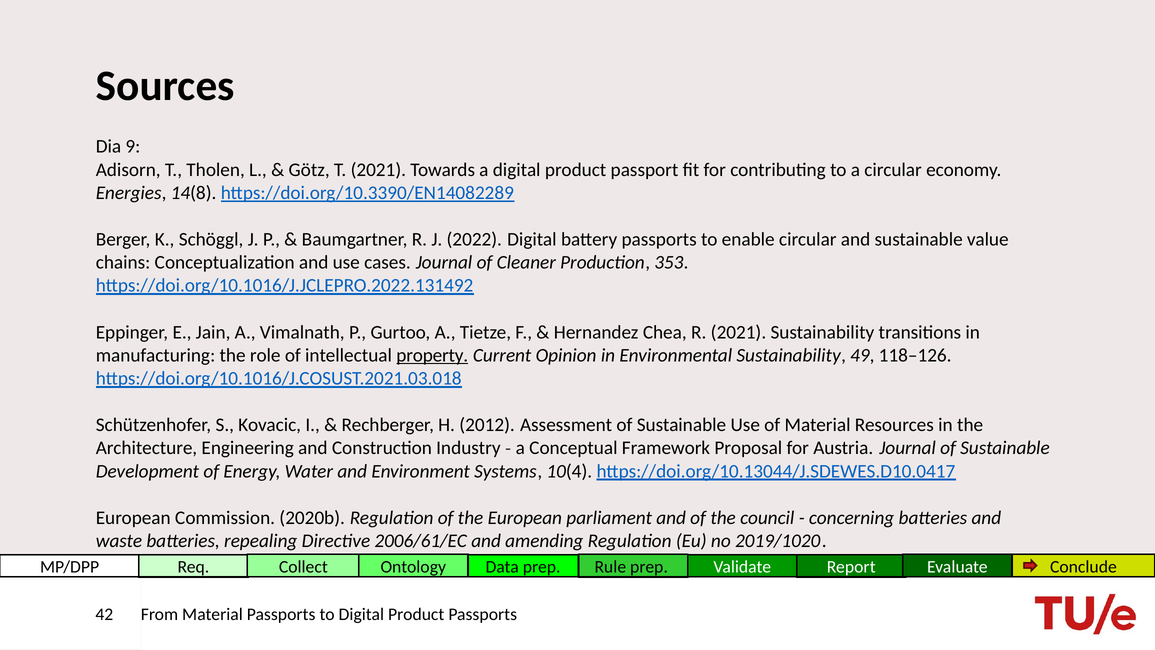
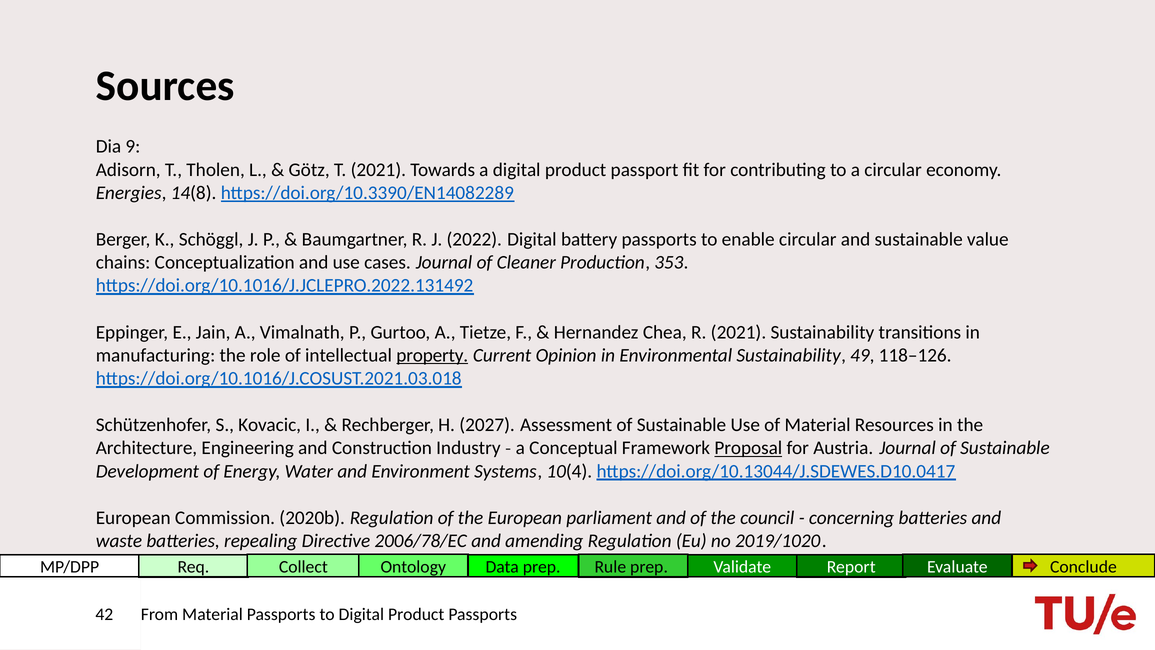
2012: 2012 -> 2027 (487, 425)
Proposal underline: none -> present (748, 448)
2006/61/EC: 2006/61/EC -> 2006/78/EC (421, 541)
